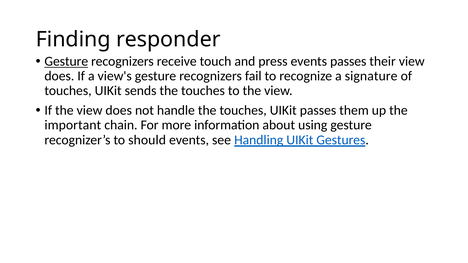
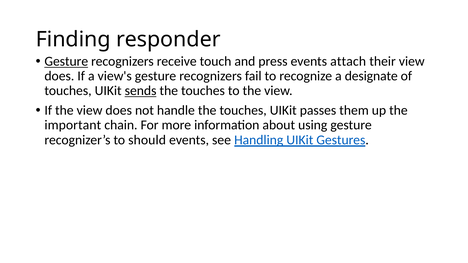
events passes: passes -> attach (348, 61)
signature: signature -> designate (371, 76)
sends underline: none -> present (141, 91)
